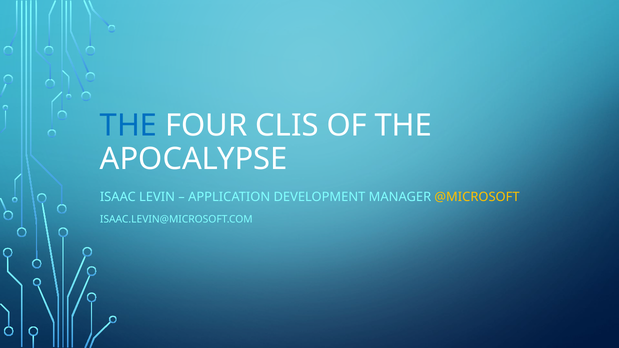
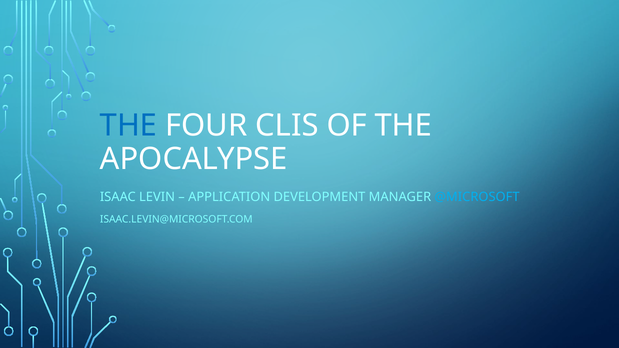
@MICROSOFT colour: yellow -> light blue (477, 197)
